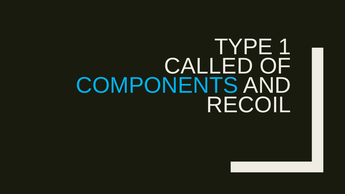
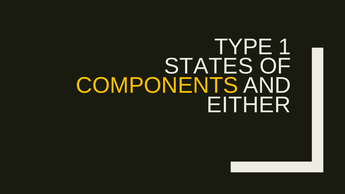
CALLED: CALLED -> STATES (209, 66)
COMPONENTS colour: light blue -> yellow (157, 86)
RECOIL: RECOIL -> EITHER (249, 105)
